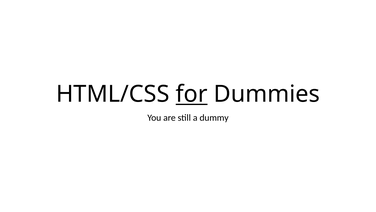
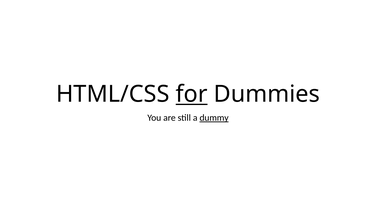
dummy underline: none -> present (214, 118)
